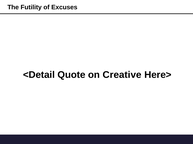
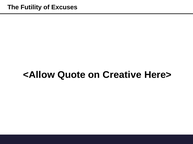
<Detail: <Detail -> <Allow (39, 75)
